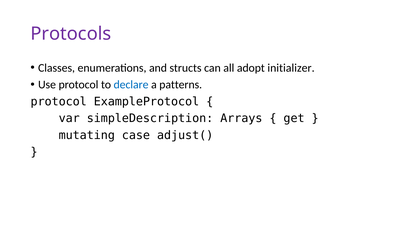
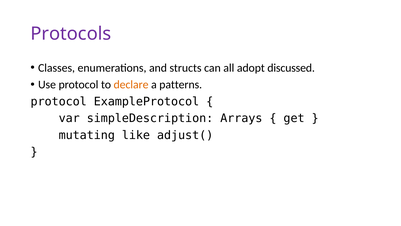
initializer: initializer -> discussed (291, 68)
declare colour: blue -> orange (131, 85)
case: case -> like (136, 135)
